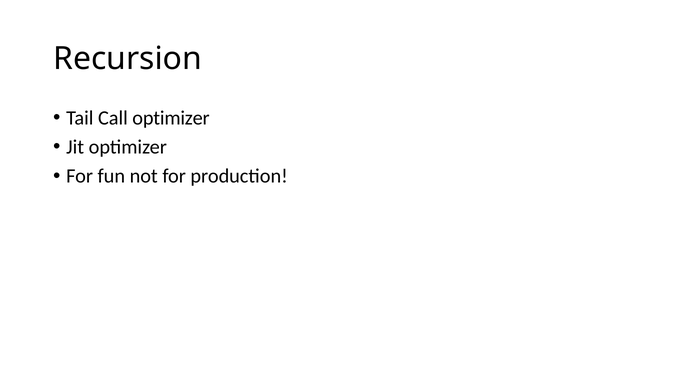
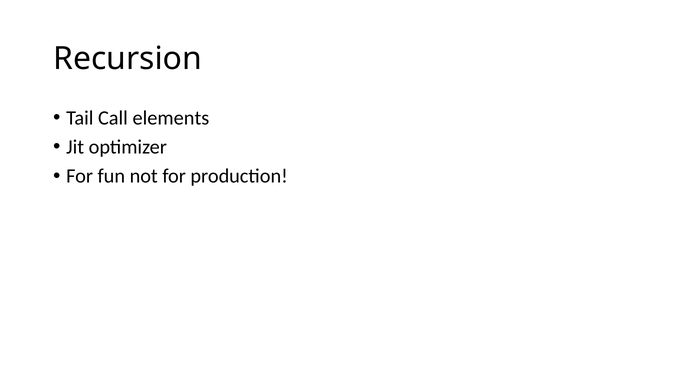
Call optimizer: optimizer -> elements (171, 118)
